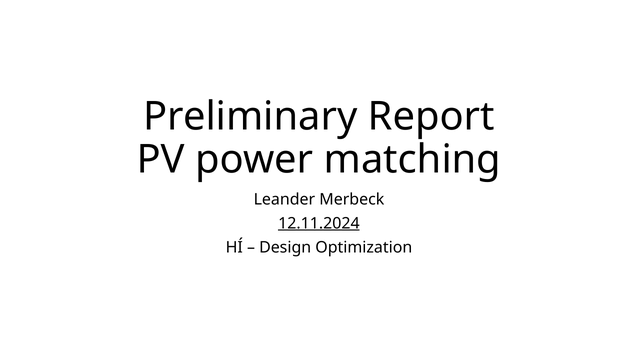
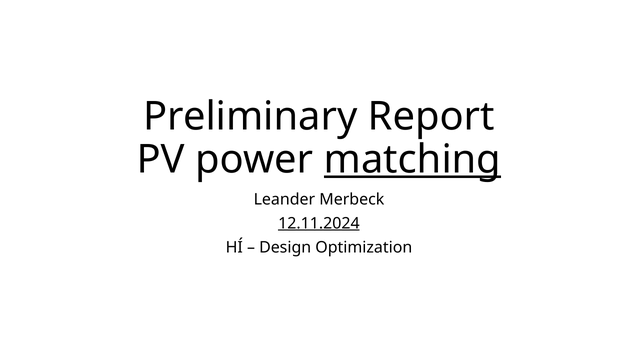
matching underline: none -> present (412, 159)
